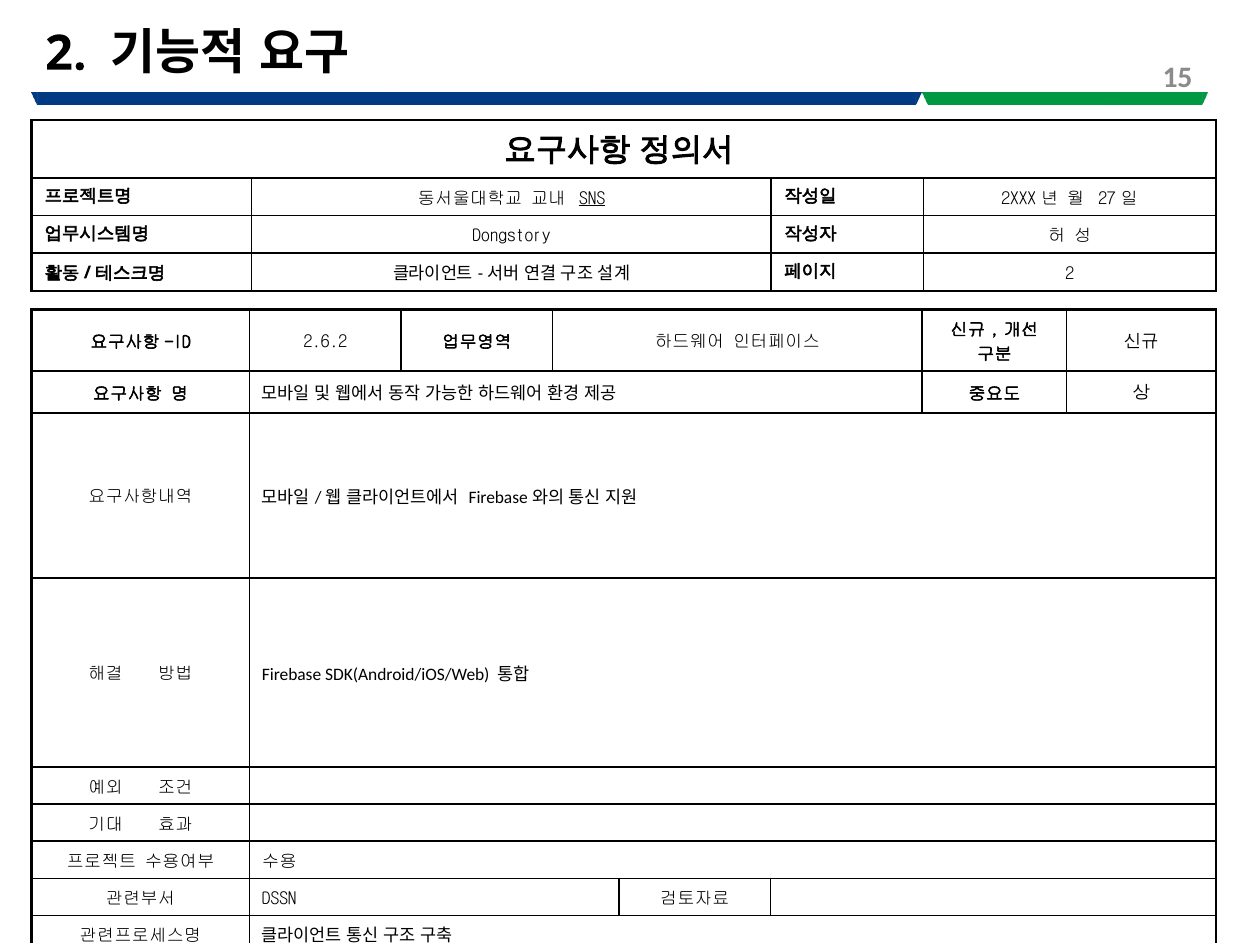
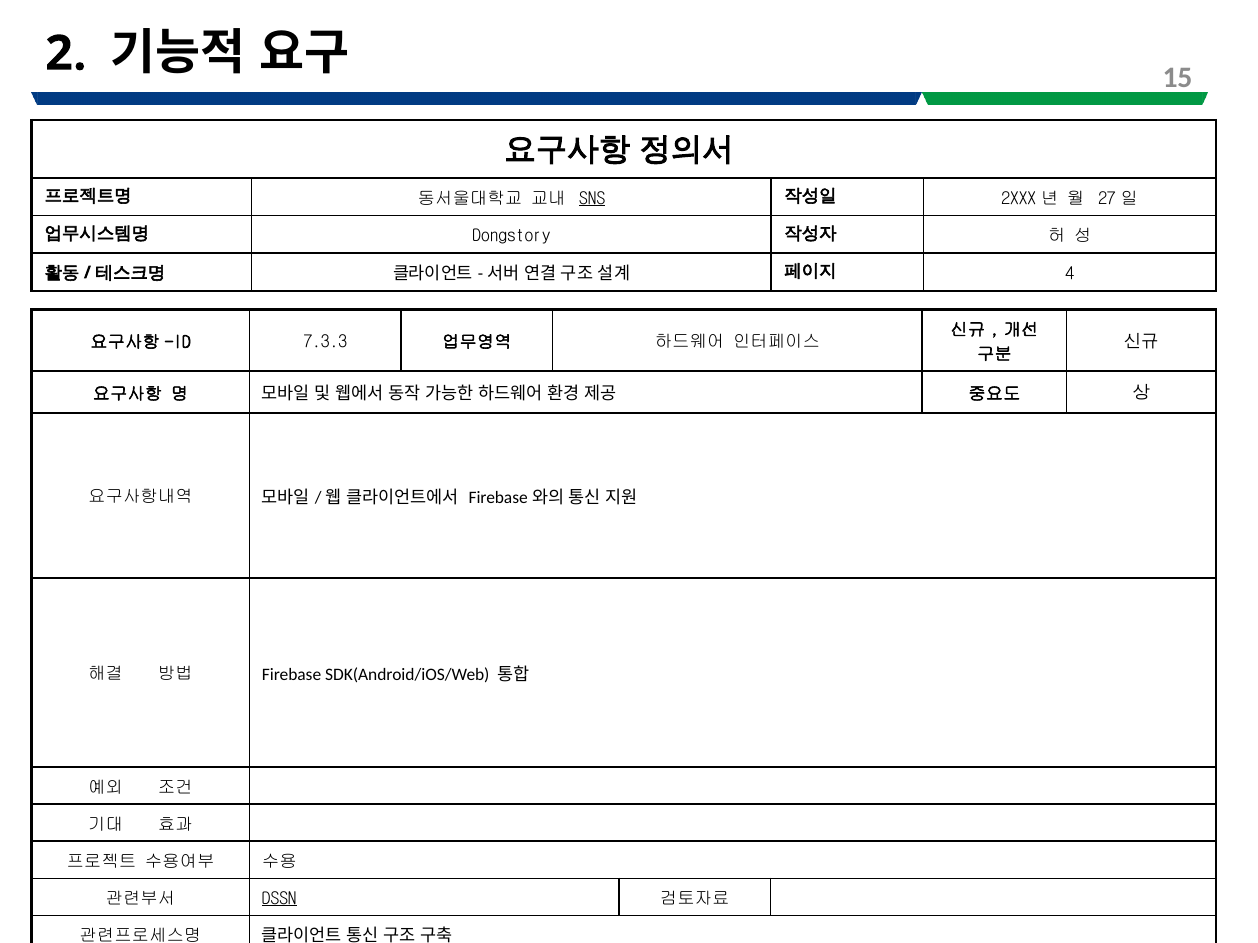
2: 2 -> 4 (1070, 274)
2.6.2: 2.6.2 -> 7.3.3 (325, 342)
DSSN underline: none -> present (279, 899)
